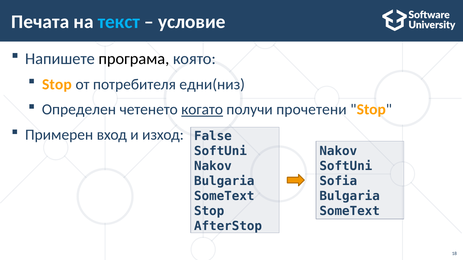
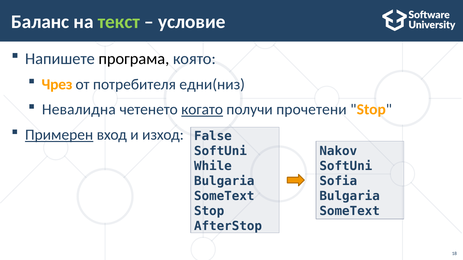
Печата: Печата -> Баланс (40, 22)
текст colour: light blue -> light green (119, 22)
Stop: Stop -> Чрез (57, 84)
Определен: Определен -> Невалидна (79, 110)
Примерен underline: none -> present (59, 135)
Nakov: Nakov -> While (213, 166)
